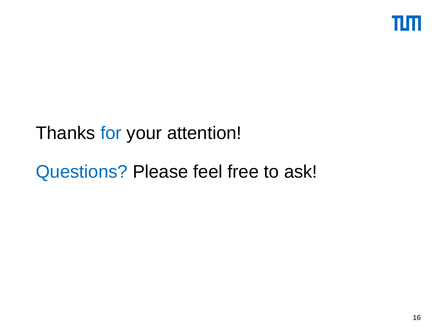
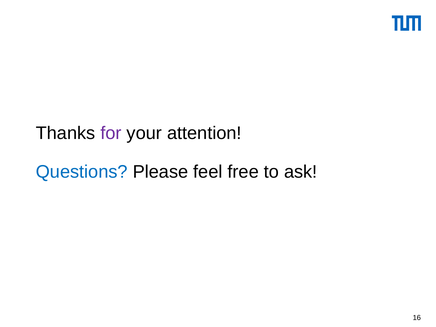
for colour: blue -> purple (111, 133)
